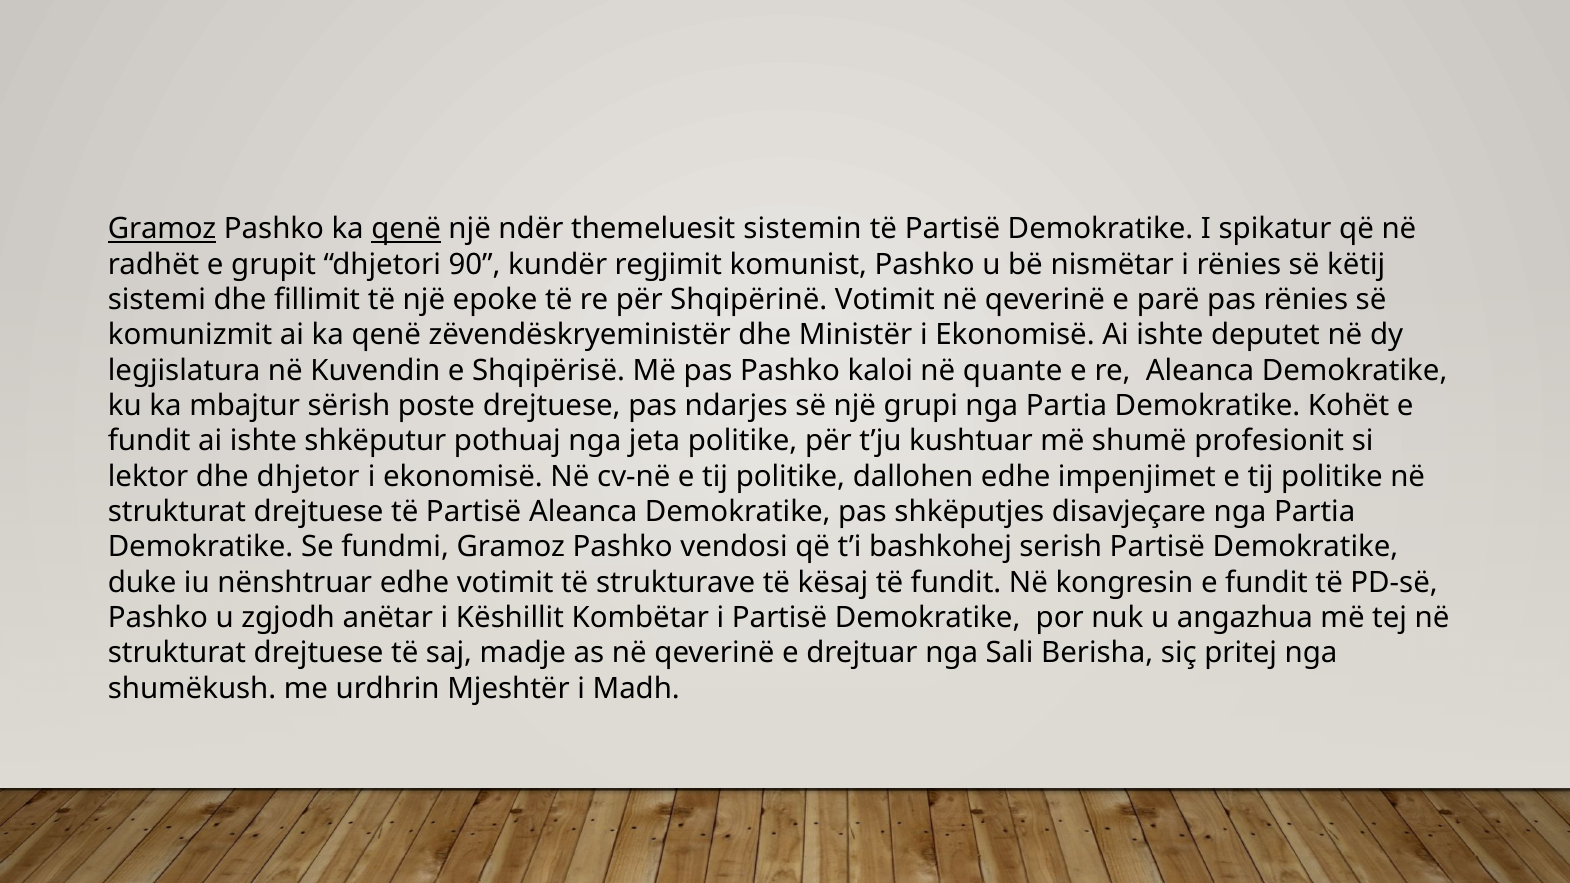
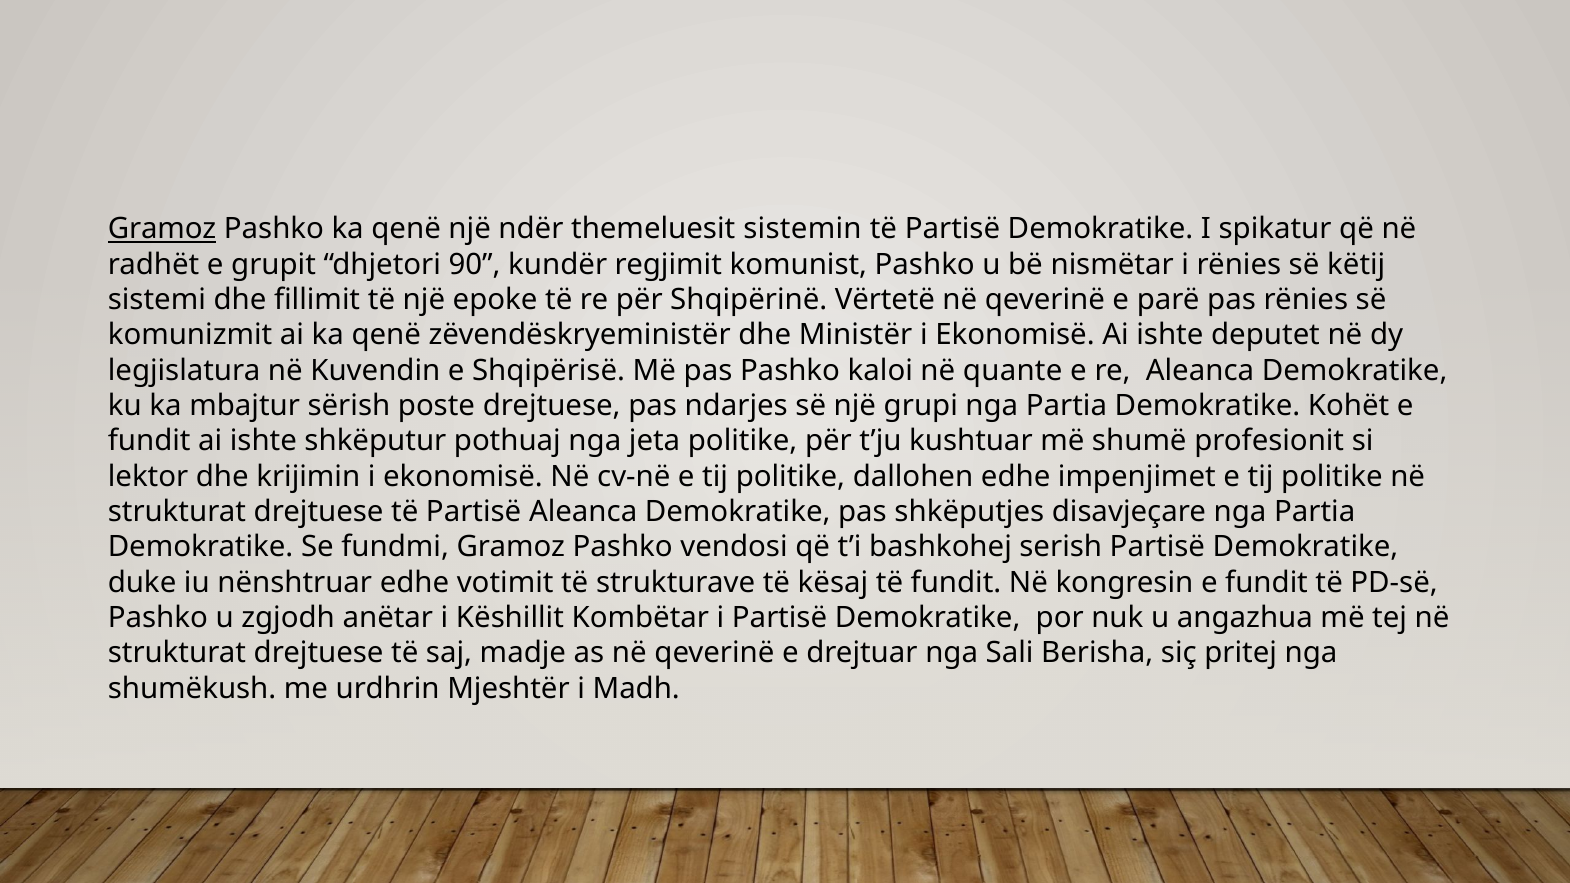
qenë underline: present -> none (406, 229)
Shqipërinë Votimit: Votimit -> Vërtetë (885, 300)
dhjetor: dhjetor -> krijimin (308, 476)
